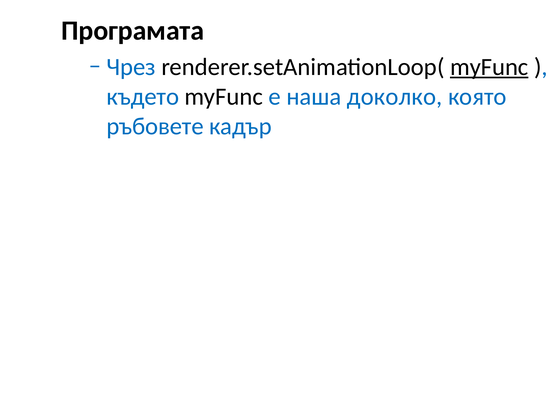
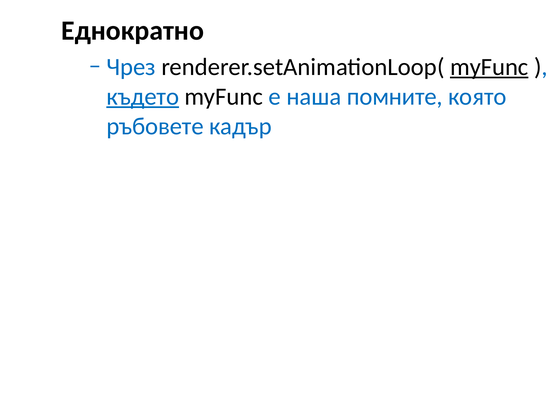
Програмата: Програмата -> Еднократно (133, 31)
където underline: none -> present (143, 97)
доколко: доколко -> помните (395, 97)
